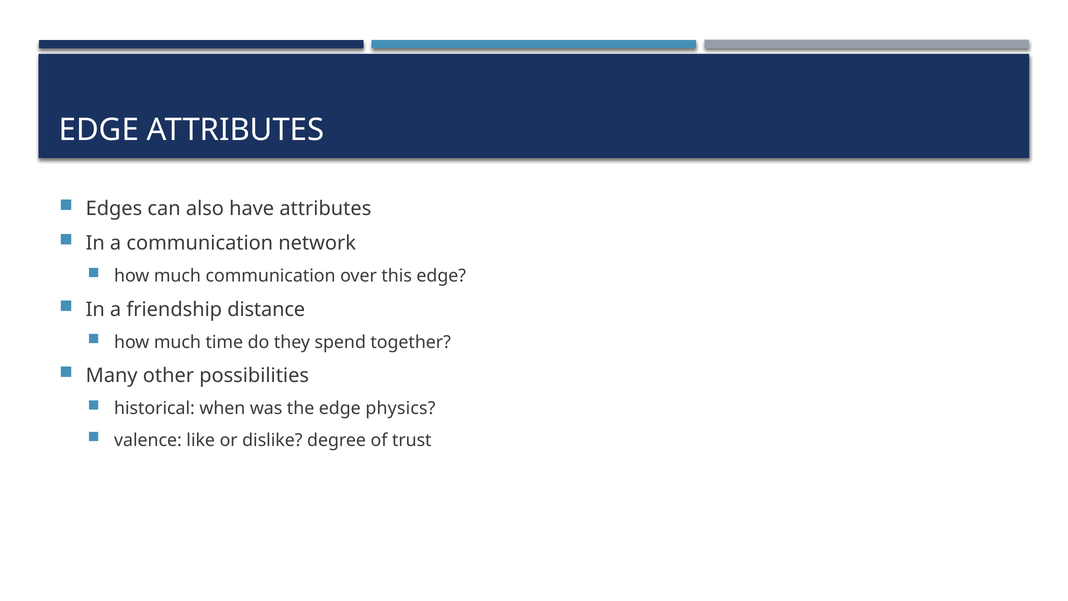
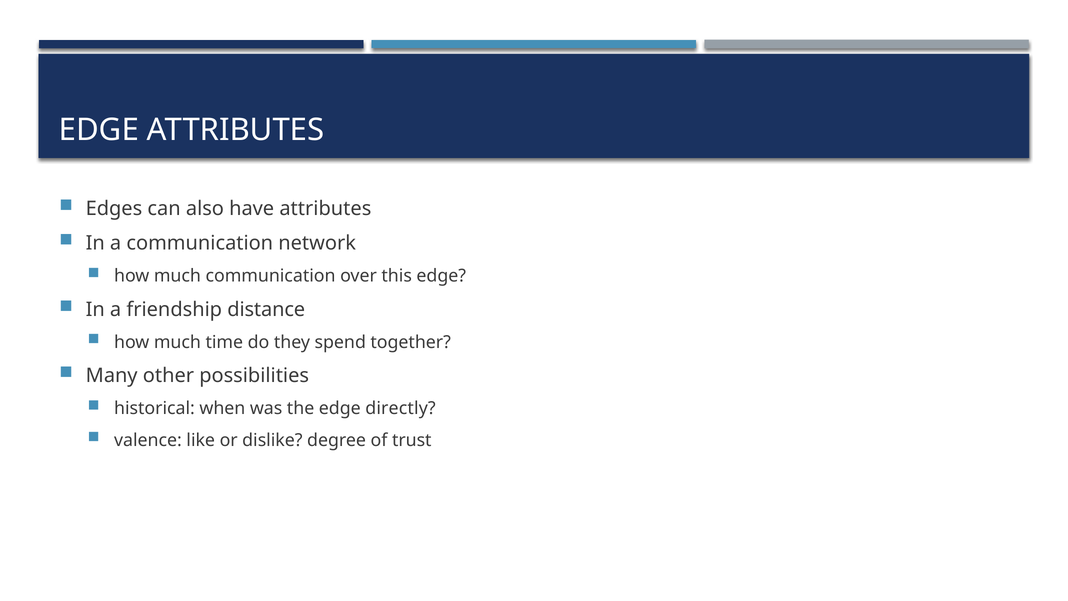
physics: physics -> directly (400, 408)
